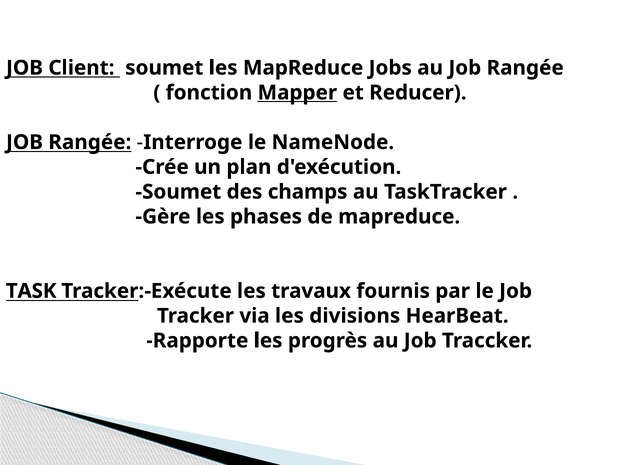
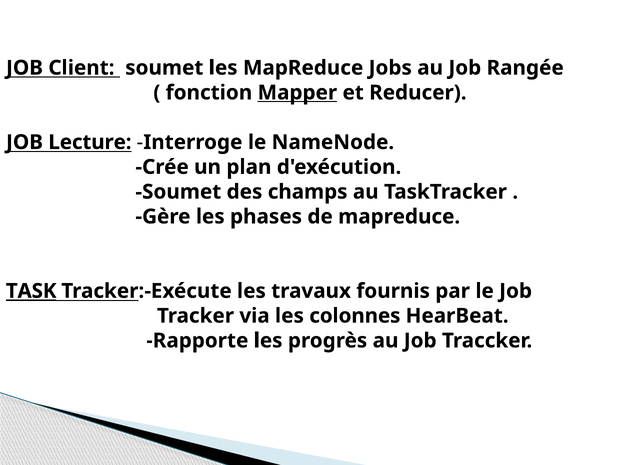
Rangée: Rangée -> Lecture (90, 142)
TASK underline: none -> present (31, 291)
divisions: divisions -> colonnes (355, 316)
